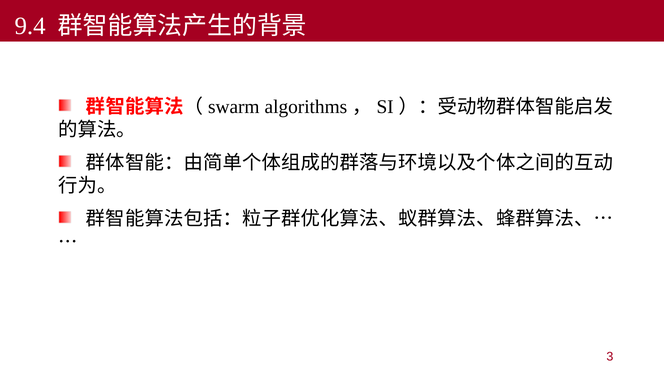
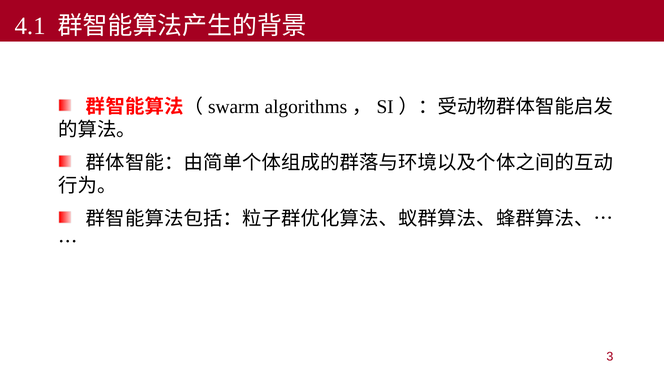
9.4: 9.4 -> 4.1 (30, 26)
